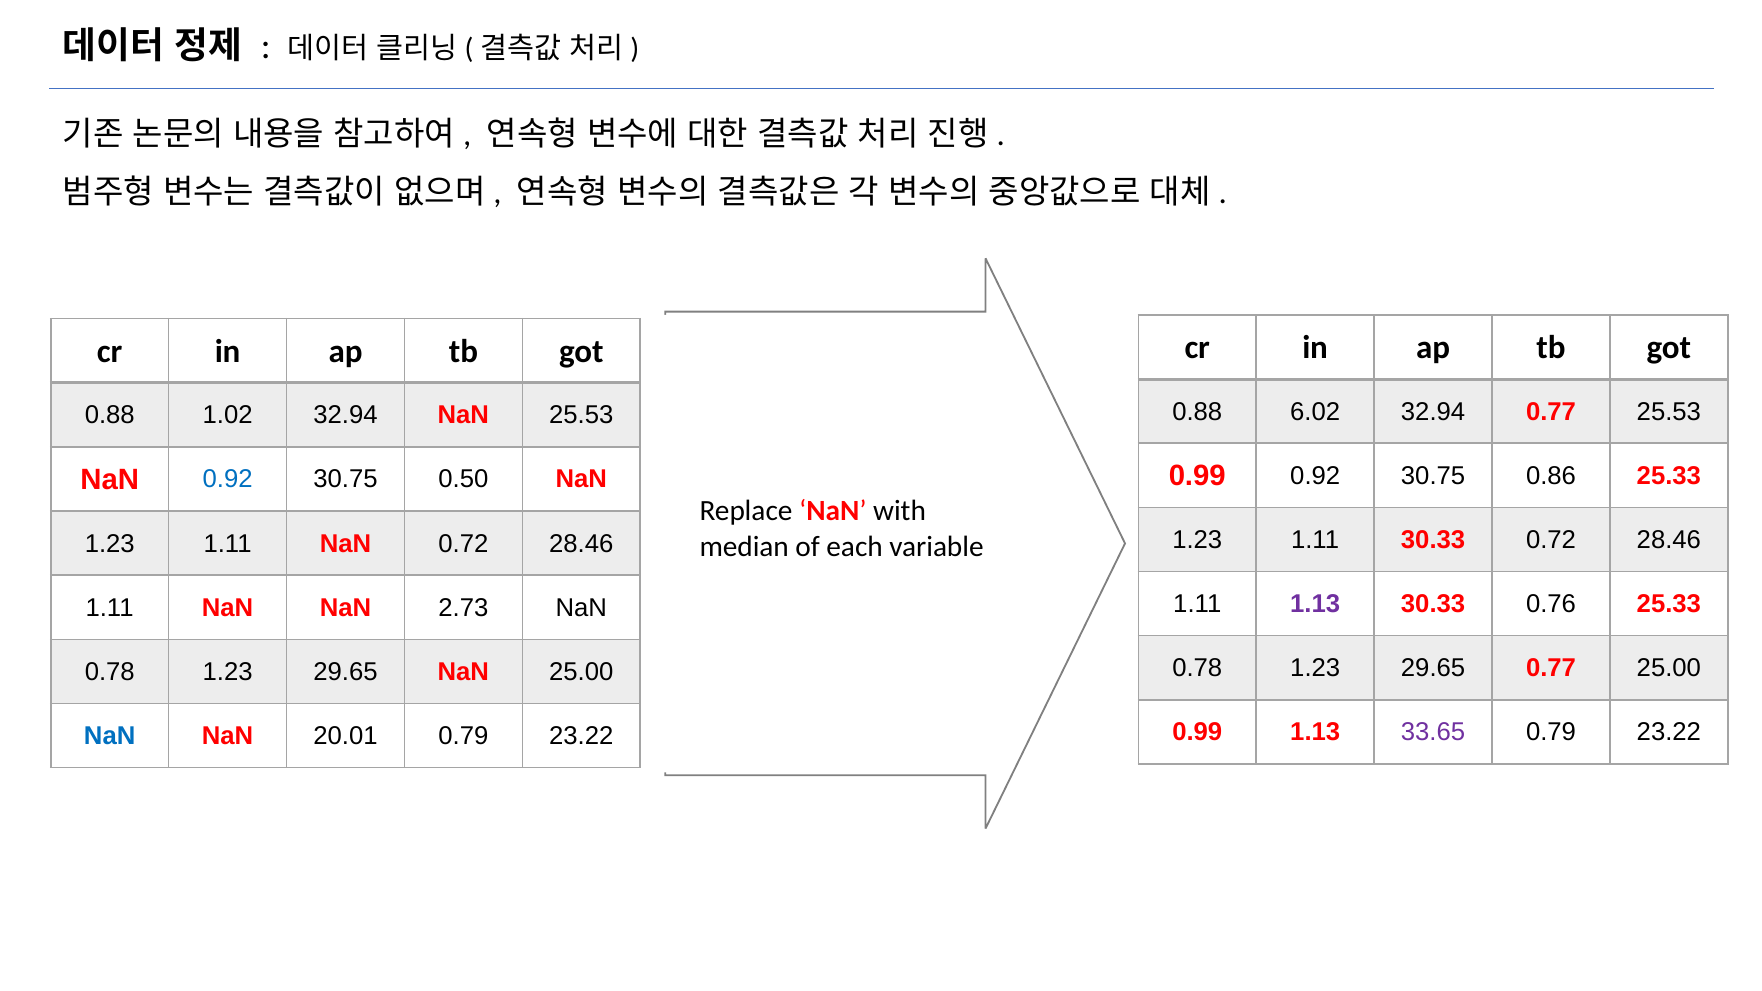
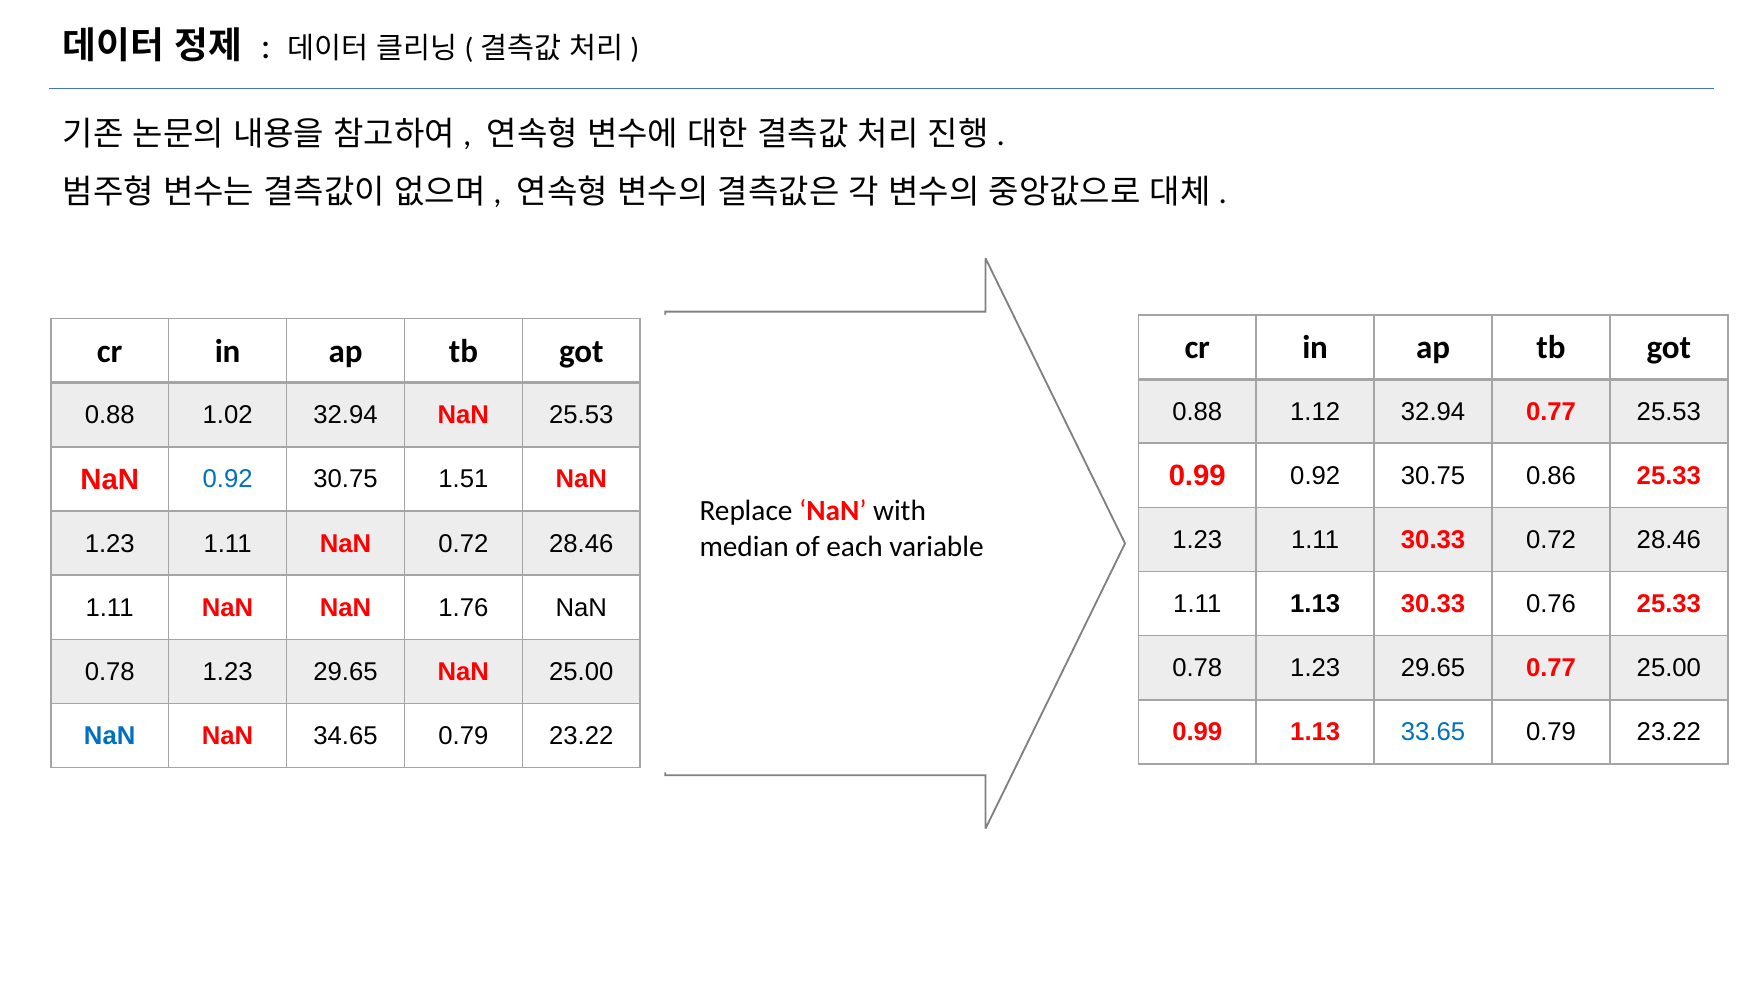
6.02: 6.02 -> 1.12 (1315, 412)
0.50: 0.50 -> 1.51 (463, 479)
1.13 colour: purple -> black (1315, 604)
2.73: 2.73 -> 1.76 (463, 608)
33.65 colour: purple -> blue (1433, 732)
20.01: 20.01 -> 34.65 (345, 736)
